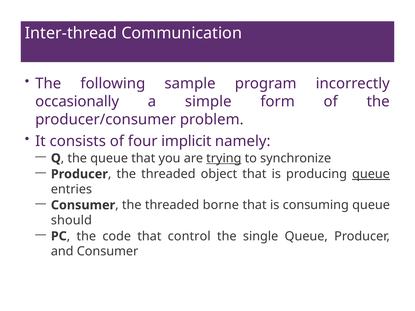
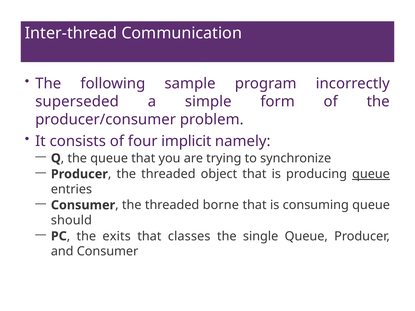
occasionally: occasionally -> superseded (77, 102)
trying underline: present -> none (224, 158)
code: code -> exits (117, 236)
control: control -> classes (189, 236)
